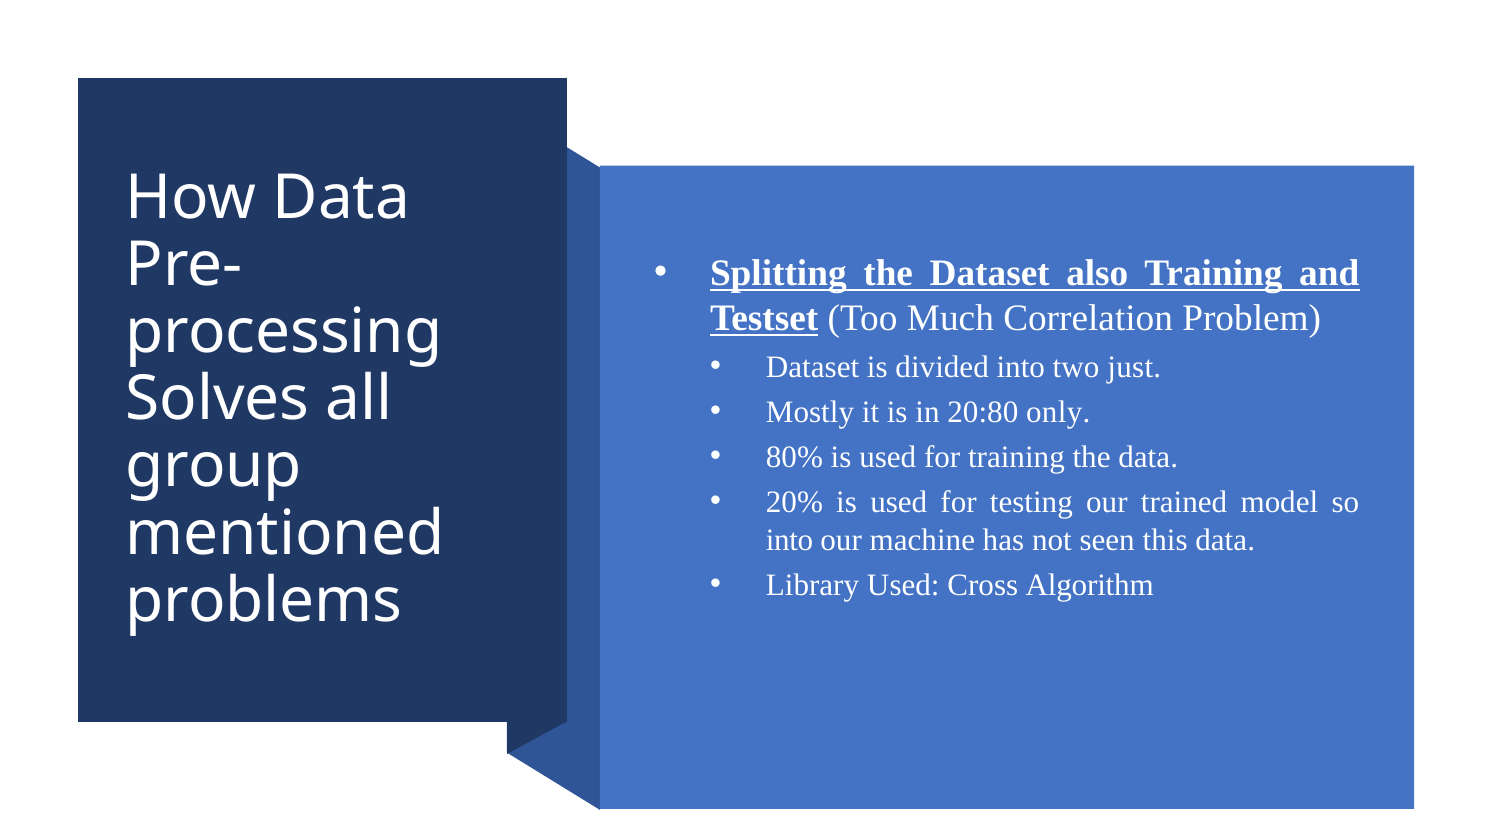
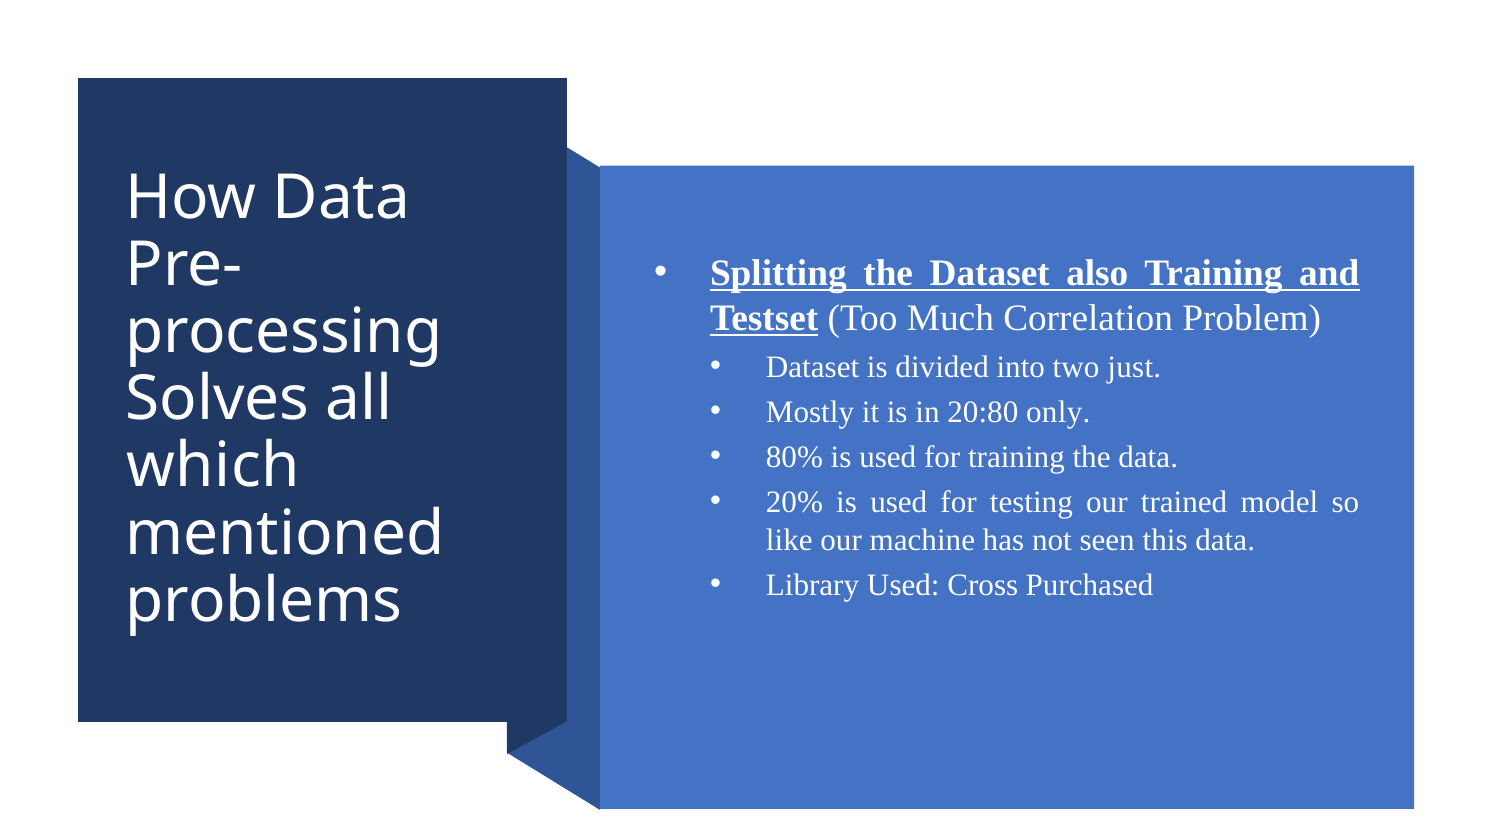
group: group -> which (213, 466)
into: into -> like (789, 539)
Algorithm: Algorithm -> Purchased (1090, 584)
